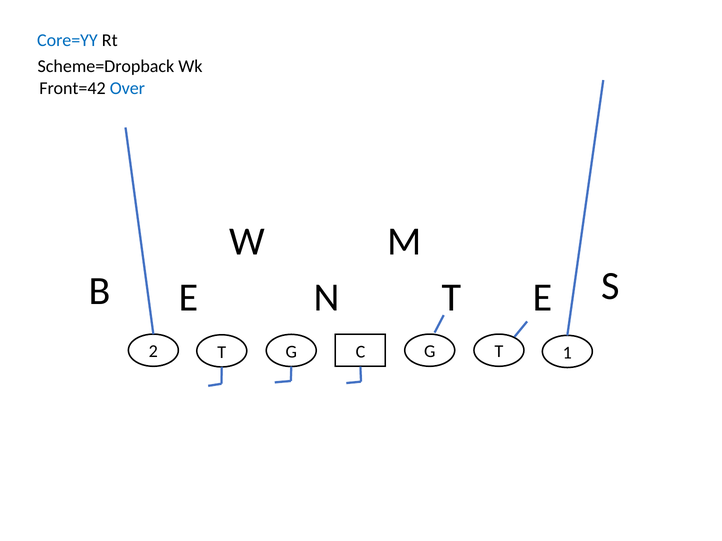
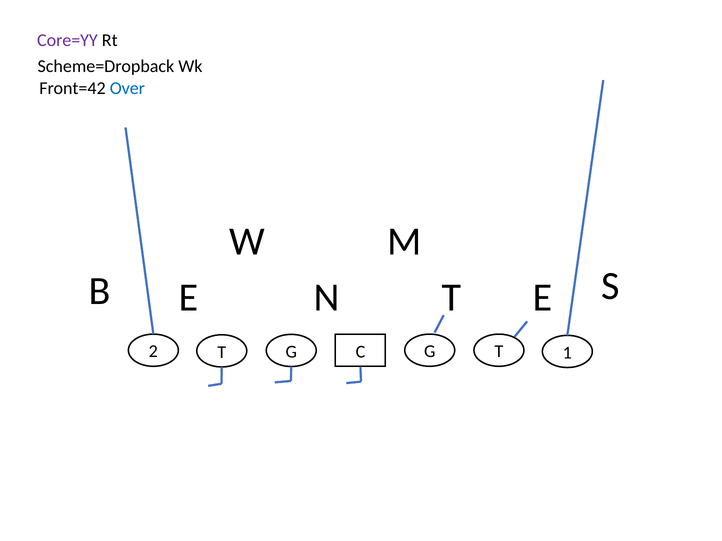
Core=YY colour: blue -> purple (67, 40)
